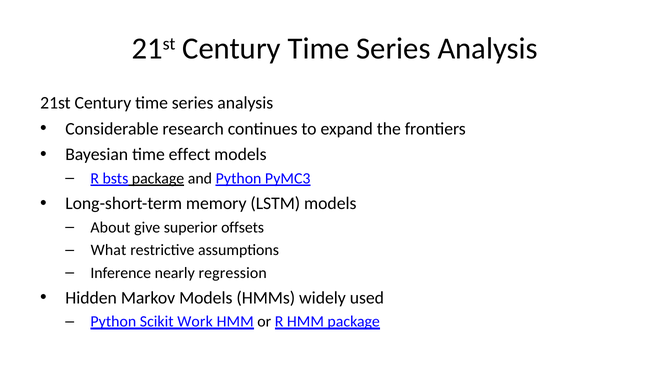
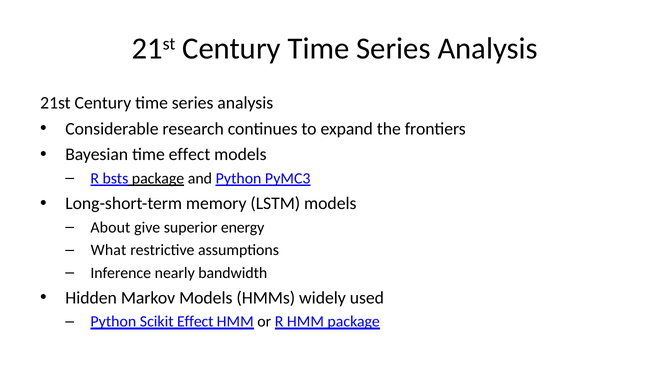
offsets: offsets -> energy (243, 227)
regression: regression -> bandwidth (233, 273)
Scikit Work: Work -> Effect (195, 322)
